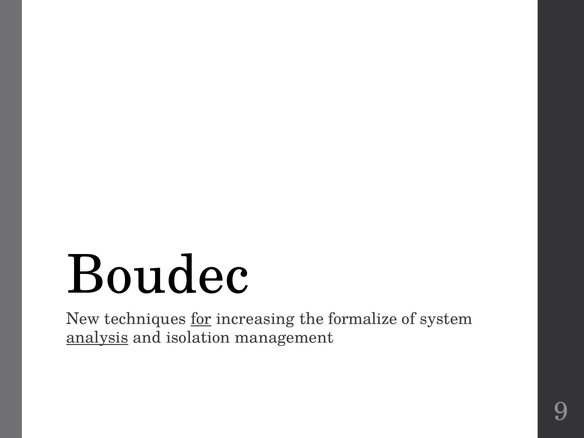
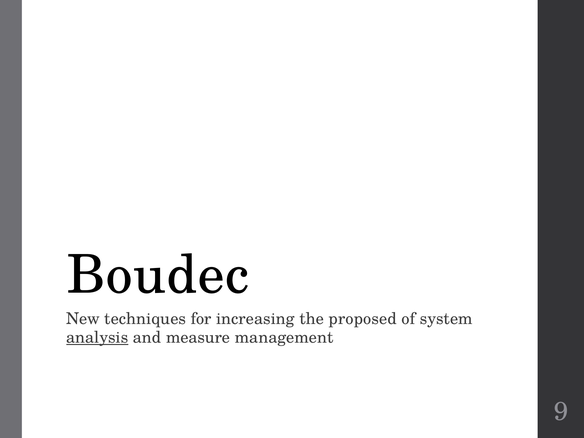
for underline: present -> none (201, 319)
formalize: formalize -> proposed (363, 319)
isolation: isolation -> measure (198, 337)
